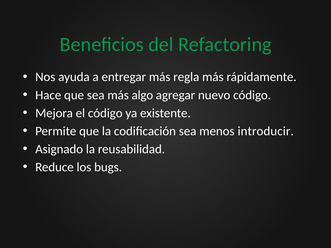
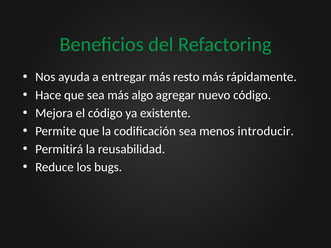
regla: regla -> resto (186, 77)
Asignado: Asignado -> Permitirá (59, 149)
